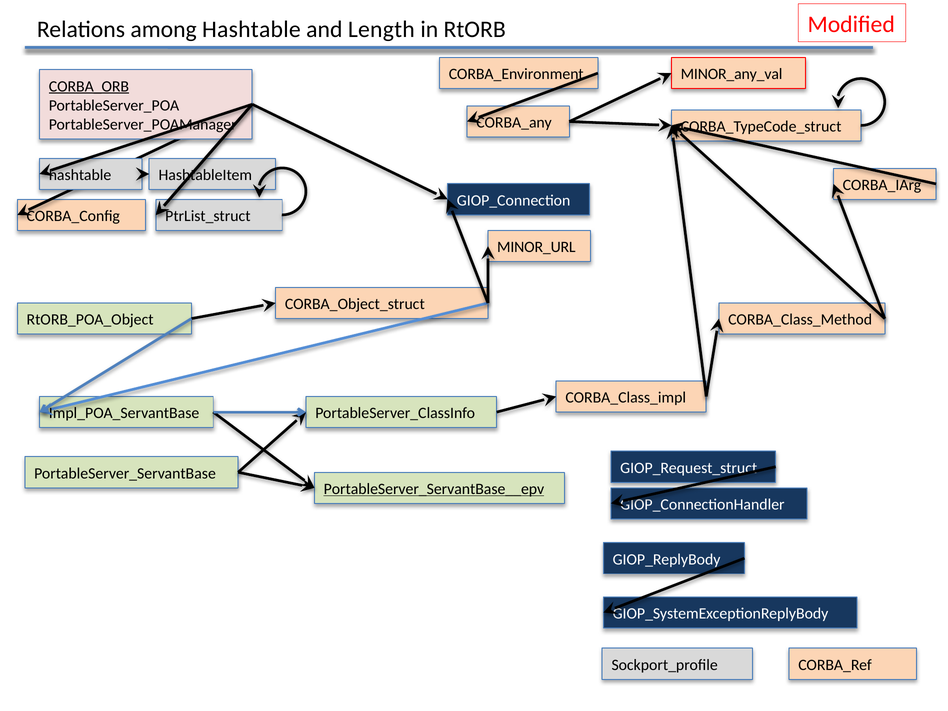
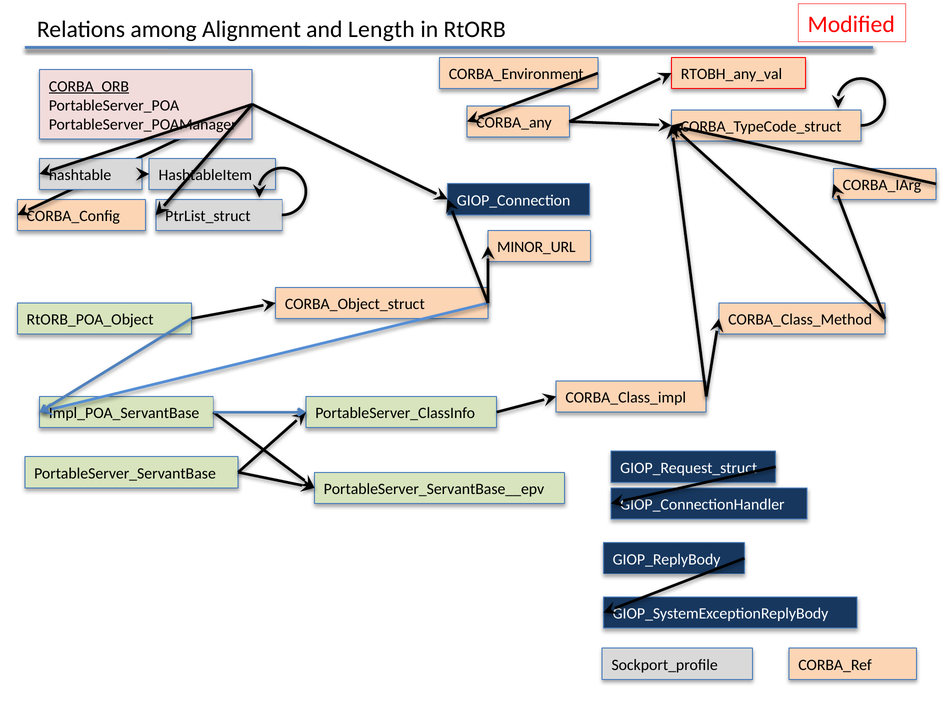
among Hashtable: Hashtable -> Alignment (252, 30)
MINOR_any_val: MINOR_any_val -> RTOBH_any_val (731, 74)
PortableServer_ServantBase__epv underline: present -> none (434, 489)
